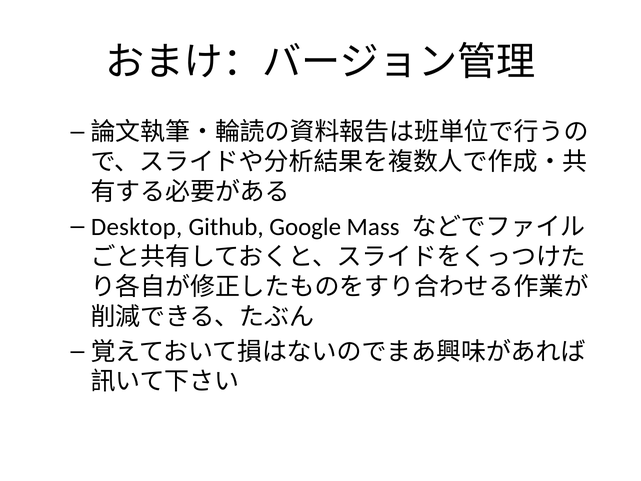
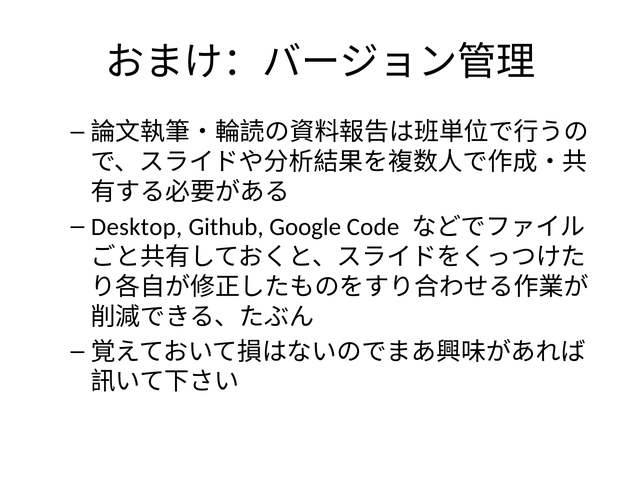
Mass: Mass -> Code (373, 227)
